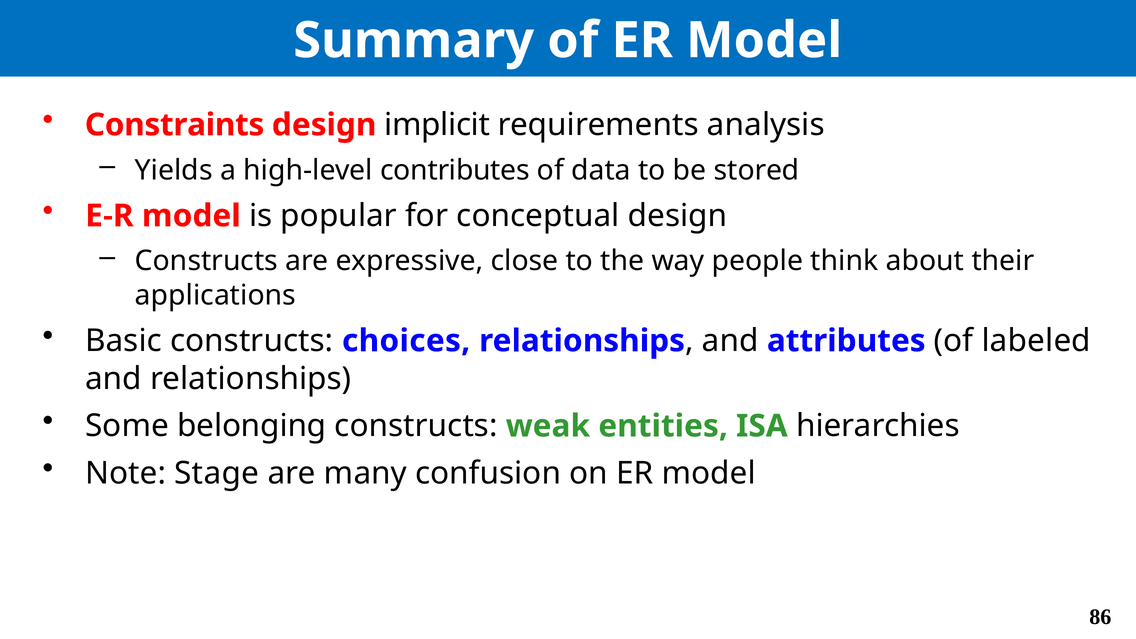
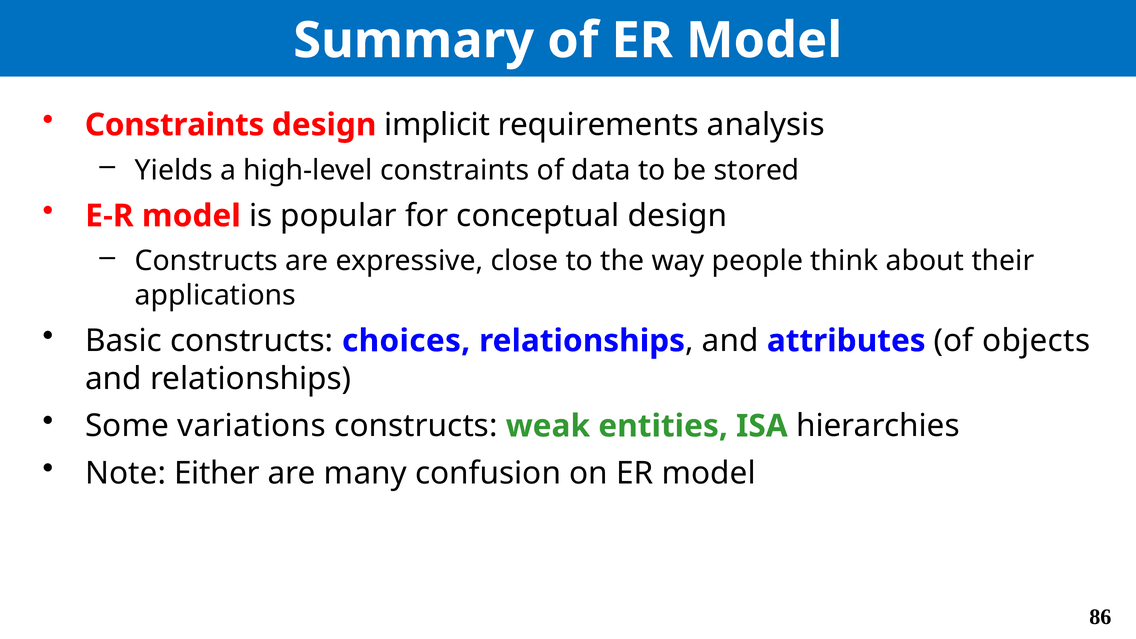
high-level contributes: contributes -> constraints (455, 170)
labeled: labeled -> objects (1036, 341)
belonging: belonging -> variations (252, 426)
Stage: Stage -> Either (217, 473)
